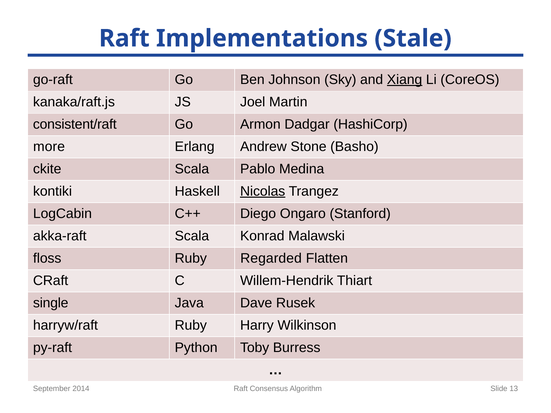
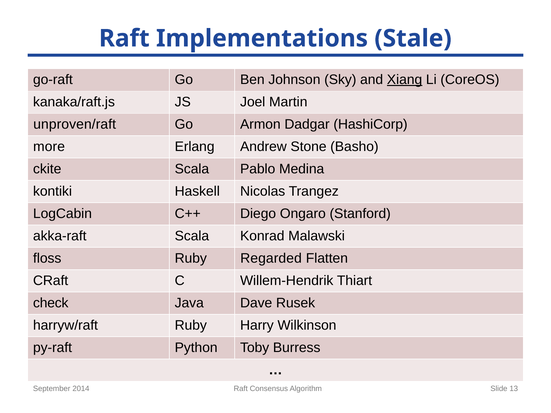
consistent/raft: consistent/raft -> unproven/raft (75, 124)
Nicolas underline: present -> none (263, 191)
single: single -> check (51, 303)
